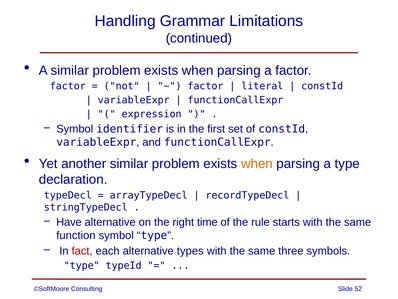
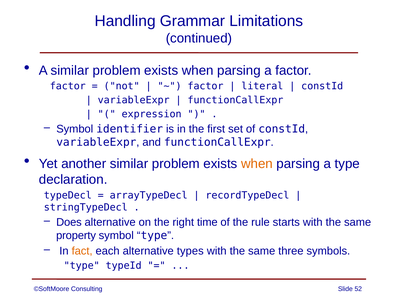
Have: Have -> Does (69, 222)
function: function -> property (76, 235)
fact colour: red -> orange (82, 251)
